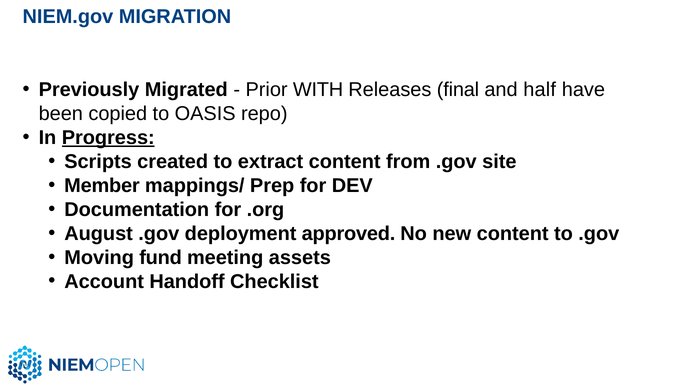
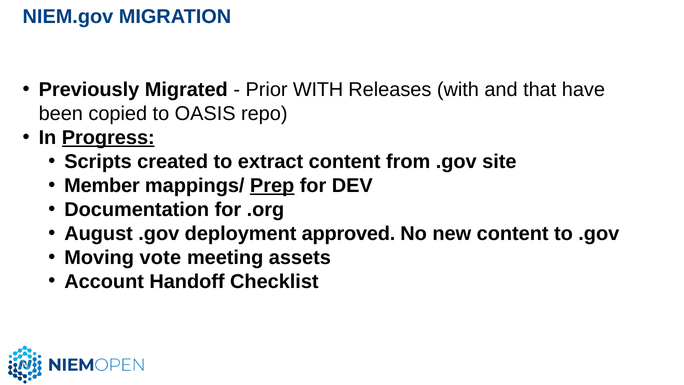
Releases final: final -> with (458, 90)
half: half -> that (540, 90)
Prep underline: none -> present (272, 185)
fund: fund -> vote (160, 257)
